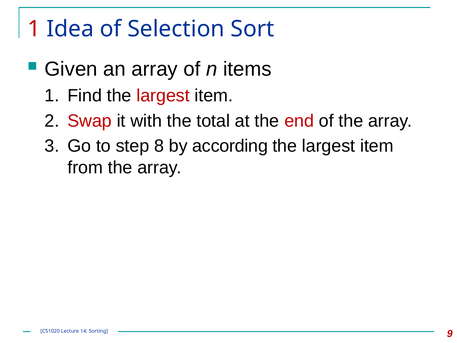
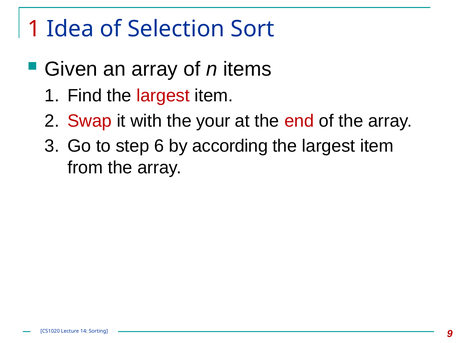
total: total -> your (213, 121)
8: 8 -> 6 (159, 146)
